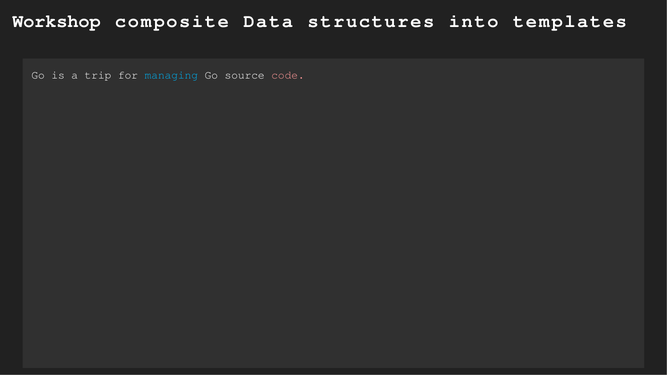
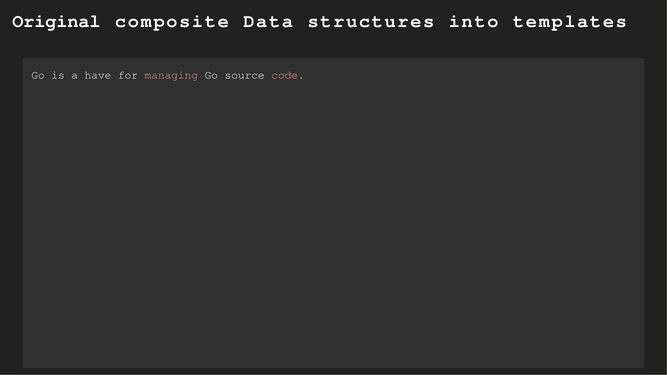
Workshop: Workshop -> Original (56, 21)
trip: trip -> have (98, 75)
managing colour: light blue -> pink (171, 75)
